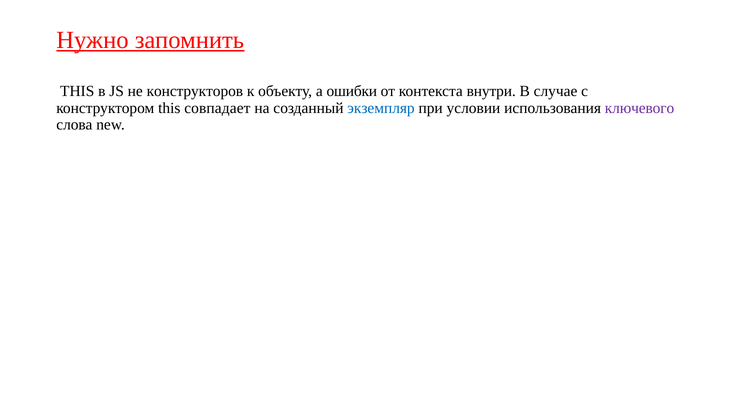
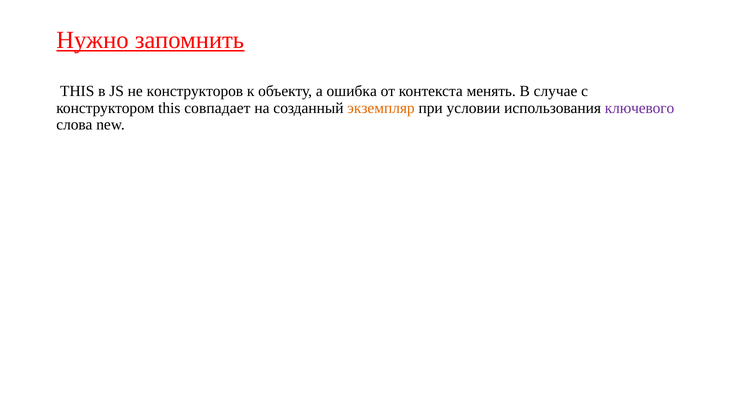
ошибки: ошибки -> ошибка (352, 91)
внутри: внутри -> менять (491, 91)
экземпляр colour: blue -> orange (381, 108)
